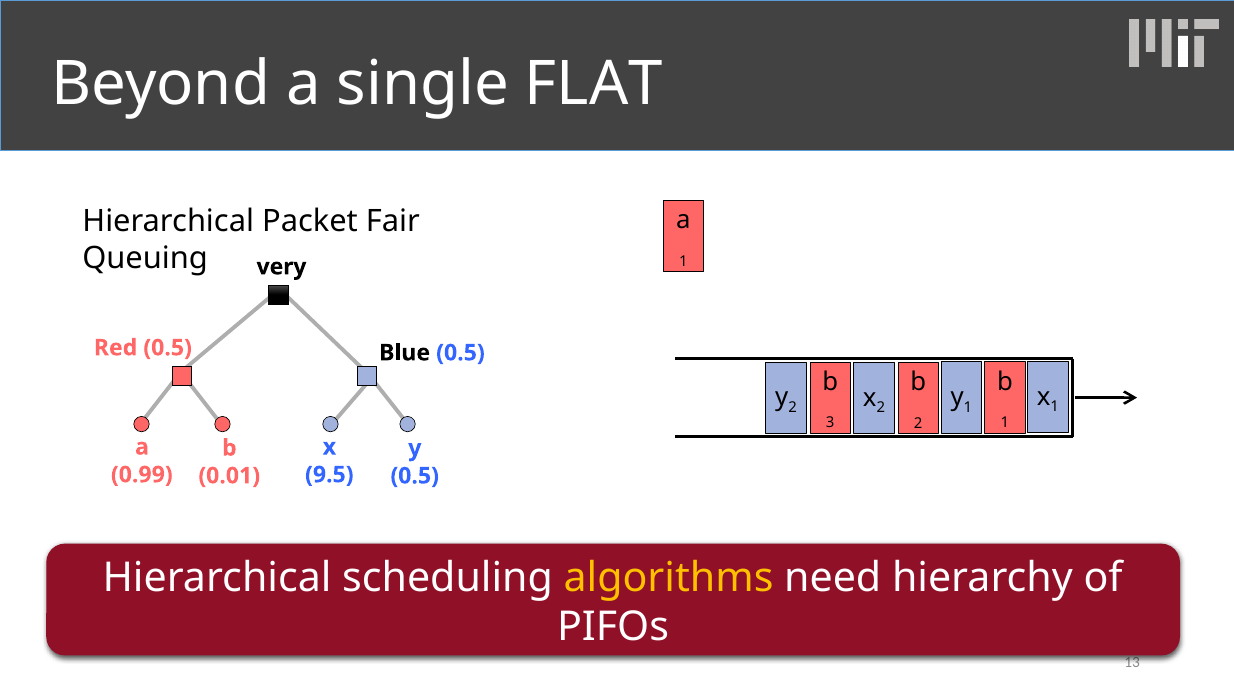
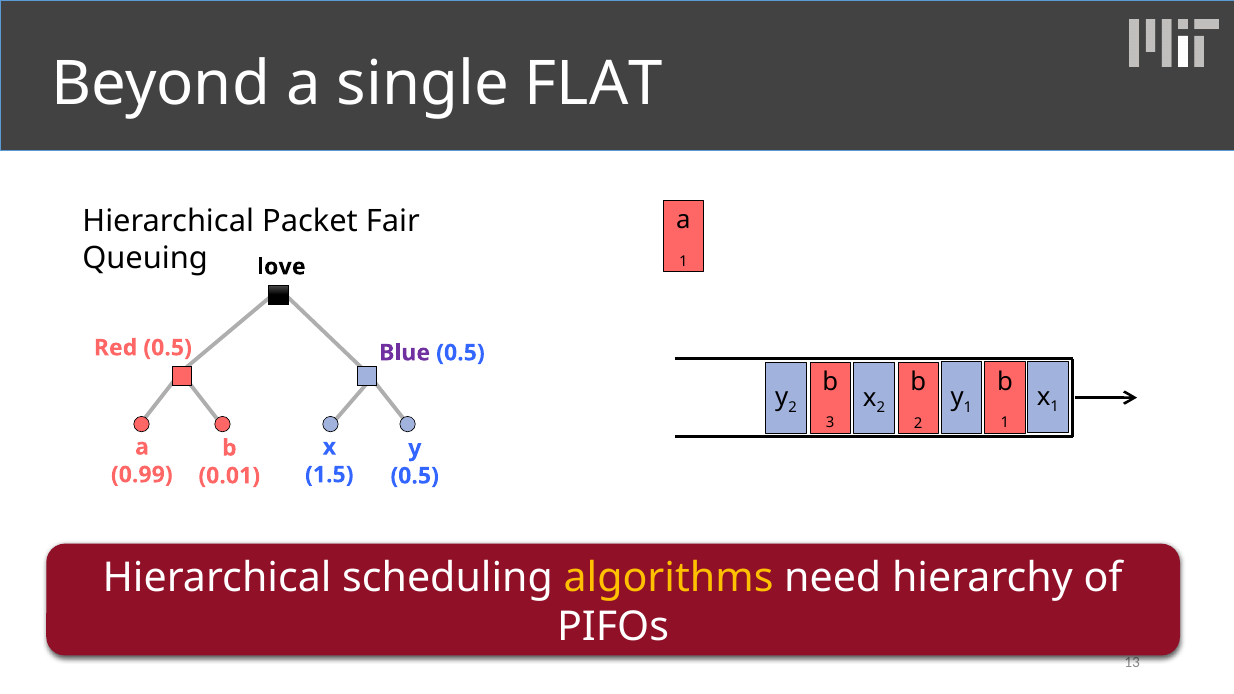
very: very -> love (281, 267)
Blue colour: black -> purple (405, 353)
9.5: 9.5 -> 1.5 (329, 475)
